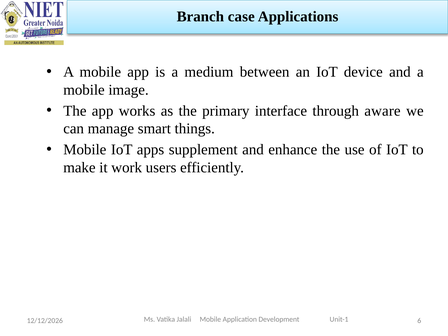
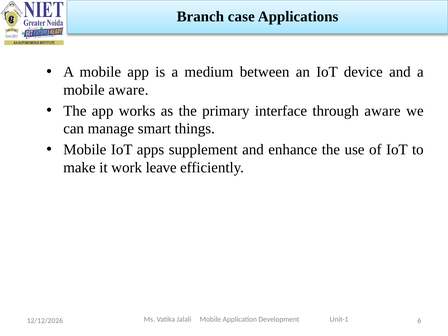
mobile image: image -> aware (128, 90)
users: users -> leave (161, 168)
